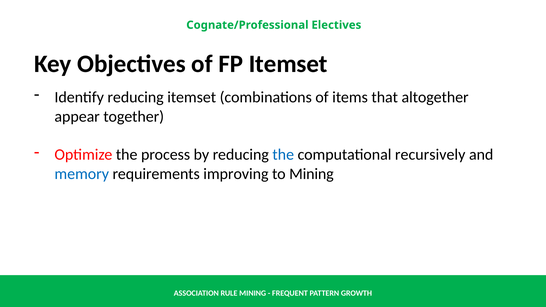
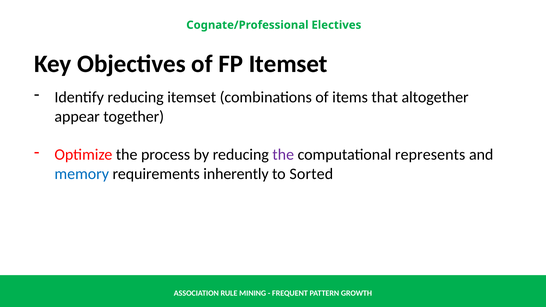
the colour: blue -> purple (283, 155)
recursively: recursively -> represents (430, 155)
improving: improving -> inherently (236, 174)
to Mining: Mining -> Sorted (311, 174)
